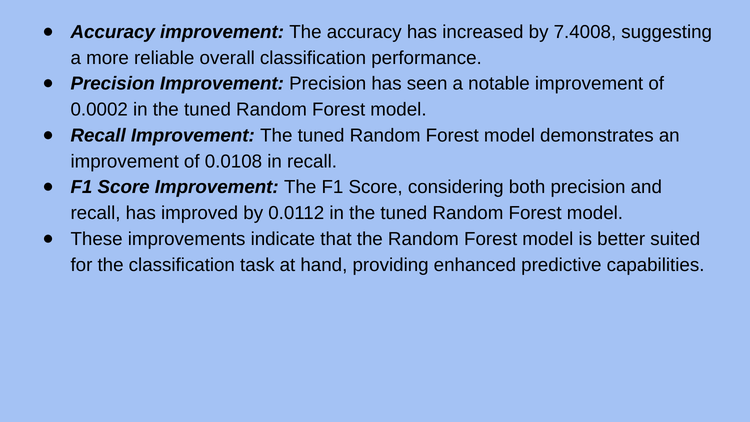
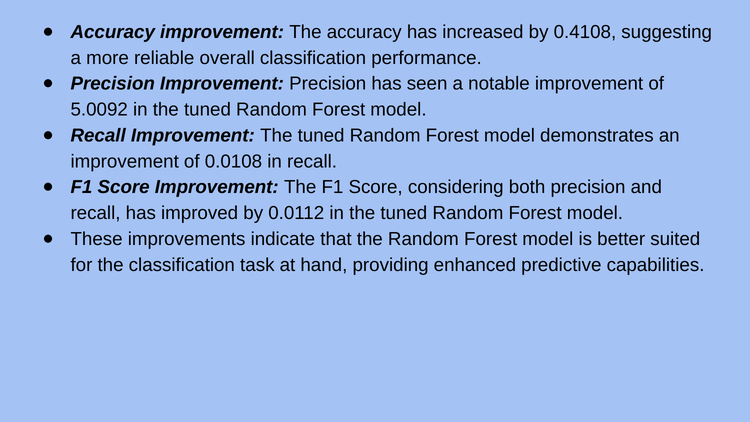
7.4008: 7.4008 -> 0.4108 (585, 32)
0.0002: 0.0002 -> 5.0092 (99, 110)
